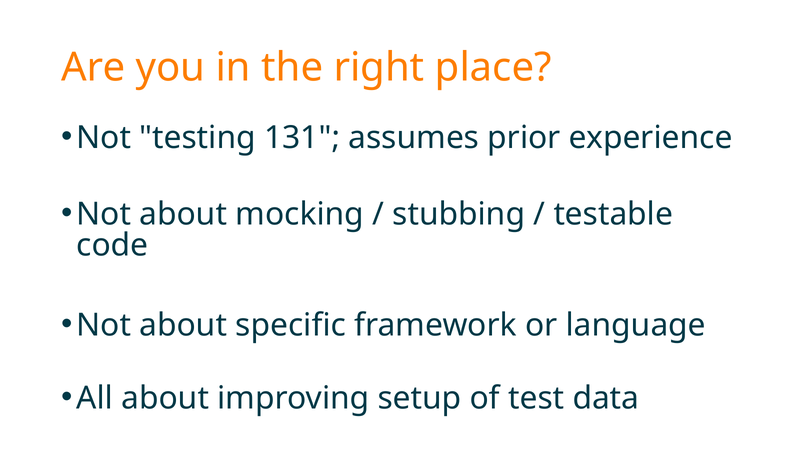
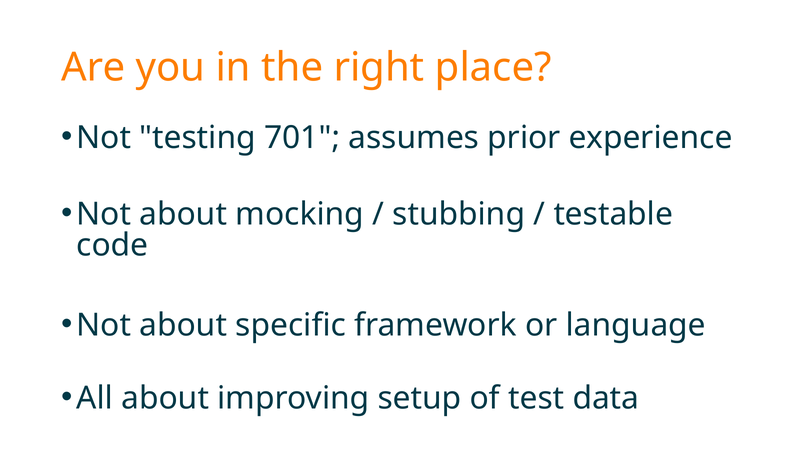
131: 131 -> 701 (302, 137)
